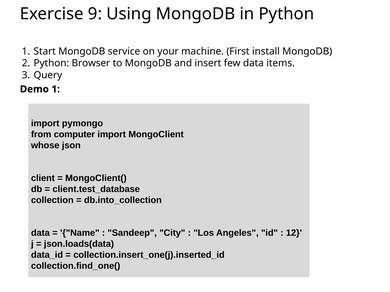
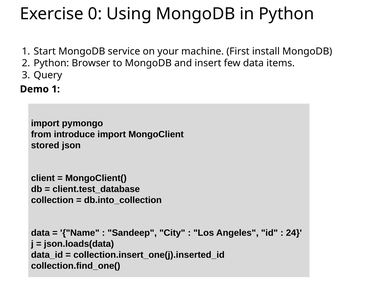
9: 9 -> 0 (95, 14)
computer: computer -> introduce (74, 135)
whose: whose -> stored (45, 146)
12: 12 -> 24 (294, 233)
